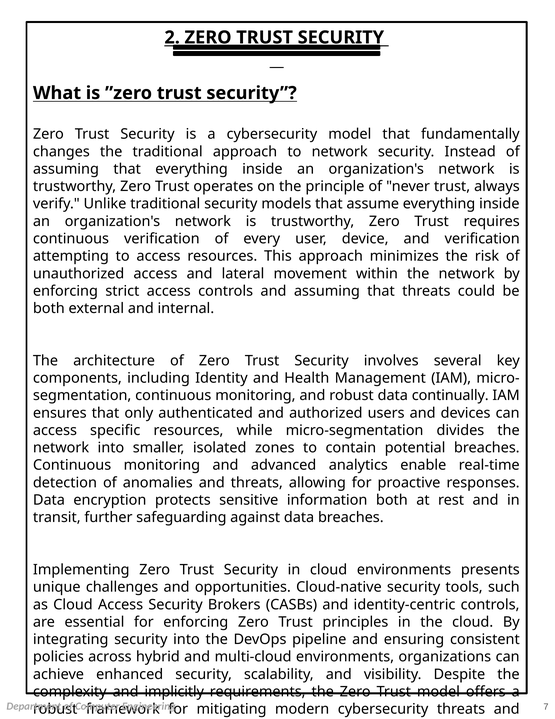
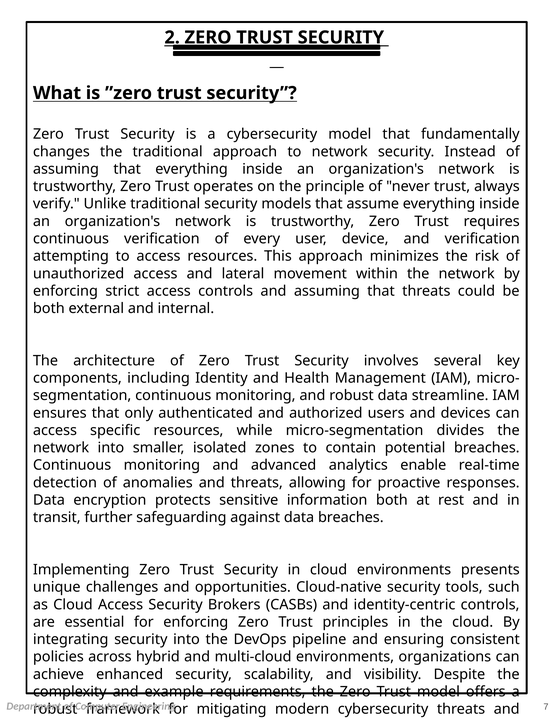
continually: continually -> streamline (450, 395)
implicitly: implicitly -> example (174, 691)
